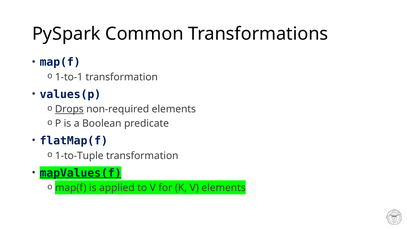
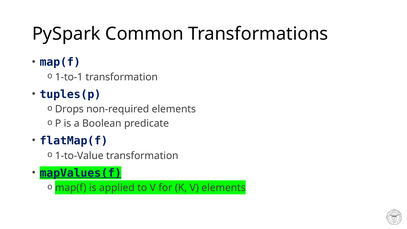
values(p: values(p -> tuples(p (70, 94)
Drops underline: present -> none (69, 109)
1-to-Tuple: 1-to-Tuple -> 1-to-Value (79, 156)
